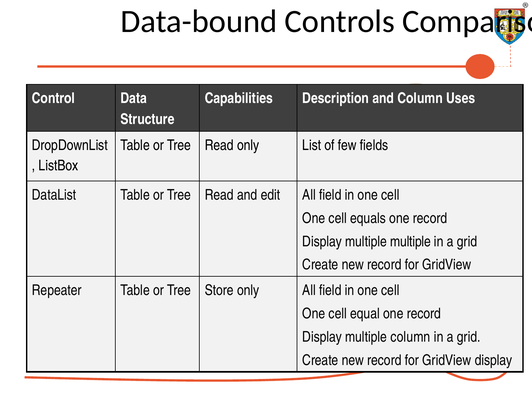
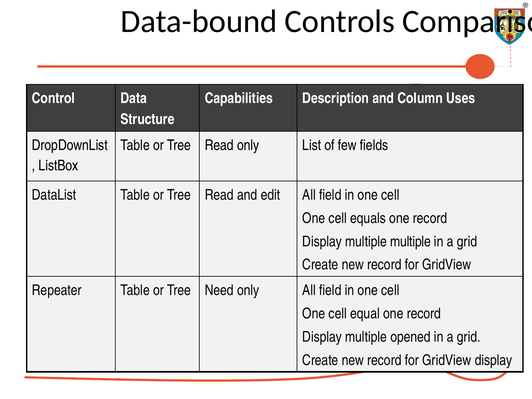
Store: Store -> Need (219, 290)
multiple column: column -> opened (411, 337)
